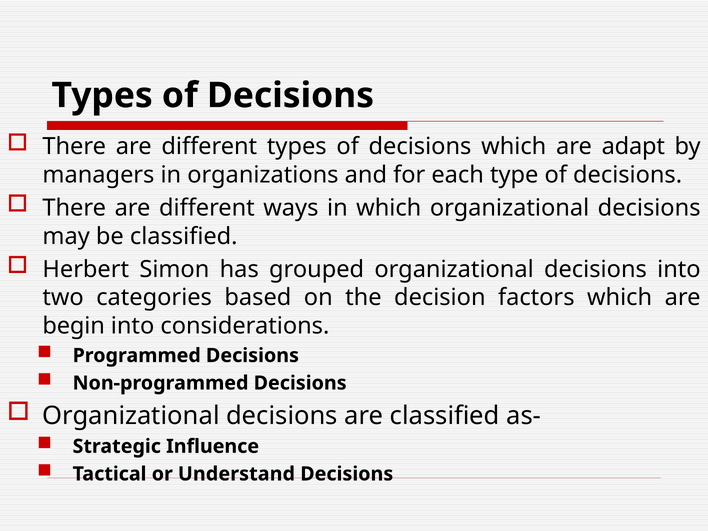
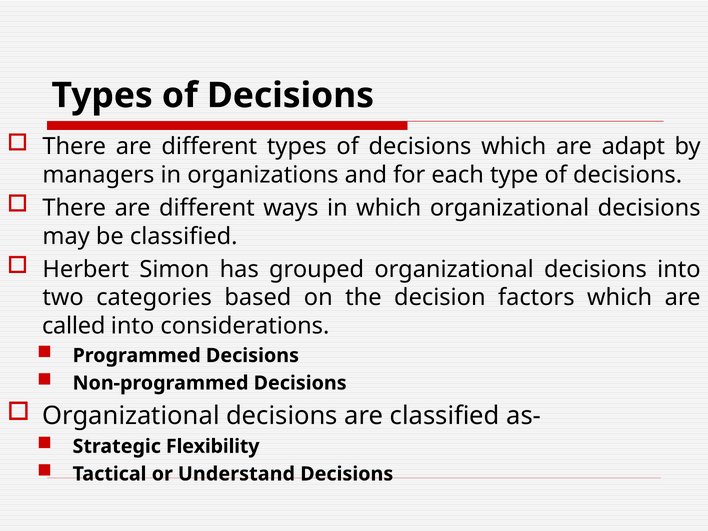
begin: begin -> called (74, 326)
Influence: Influence -> Flexibility (213, 446)
